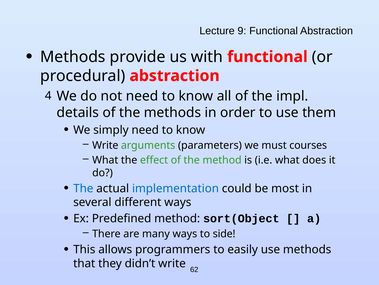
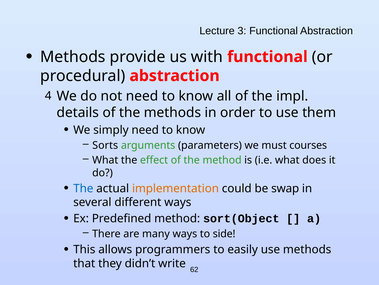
9: 9 -> 3 (242, 31)
Write: Write -> Sorts (105, 145)
implementation colour: blue -> orange (175, 188)
most: most -> swap (285, 188)
